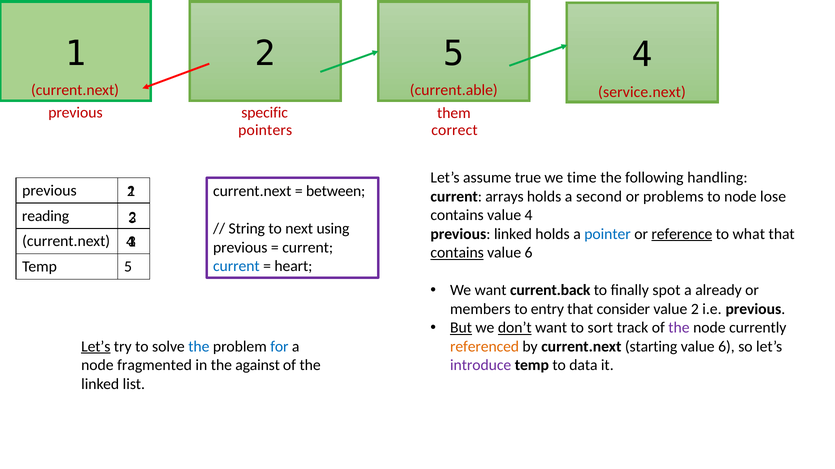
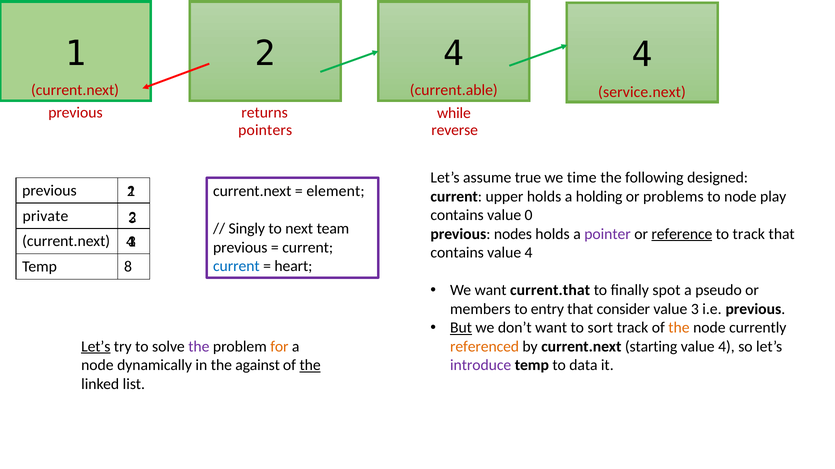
2 5: 5 -> 4 (454, 54)
specific: specific -> returns (265, 113)
them: them -> while (454, 113)
correct: correct -> reverse (455, 130)
handling: handling -> designed (718, 178)
between: between -> element (335, 192)
arrays: arrays -> upper (504, 197)
second: second -> holding (599, 197)
lose: lose -> play (773, 197)
value 4: 4 -> 0 (529, 216)
reading: reading -> private (45, 216)
String: String -> Singly (247, 229)
using: using -> team (333, 229)
previous linked: linked -> nodes (513, 234)
pointer colour: blue -> purple (608, 234)
to what: what -> track (749, 234)
contains underline: present -> none (457, 253)
6: 6 -> 4 (529, 253)
Temp 5: 5 -> 8 (128, 267)
current.back: current.back -> current.that (550, 291)
already: already -> pseudo (719, 291)
value 2: 2 -> 3 (695, 309)
don’t underline: present -> none (515, 328)
the colour: purple -> orange (679, 328)
the colour: blue -> purple (199, 347)
for colour: blue -> orange (279, 347)
6: 6 -> 4 (726, 347)
fragmented: fragmented -> dynamically (155, 366)
the underline: none -> present (310, 366)
